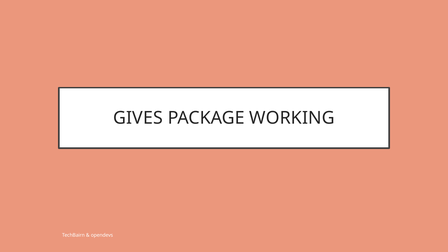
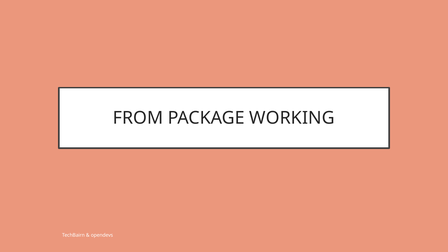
GIVES: GIVES -> FROM (138, 118)
